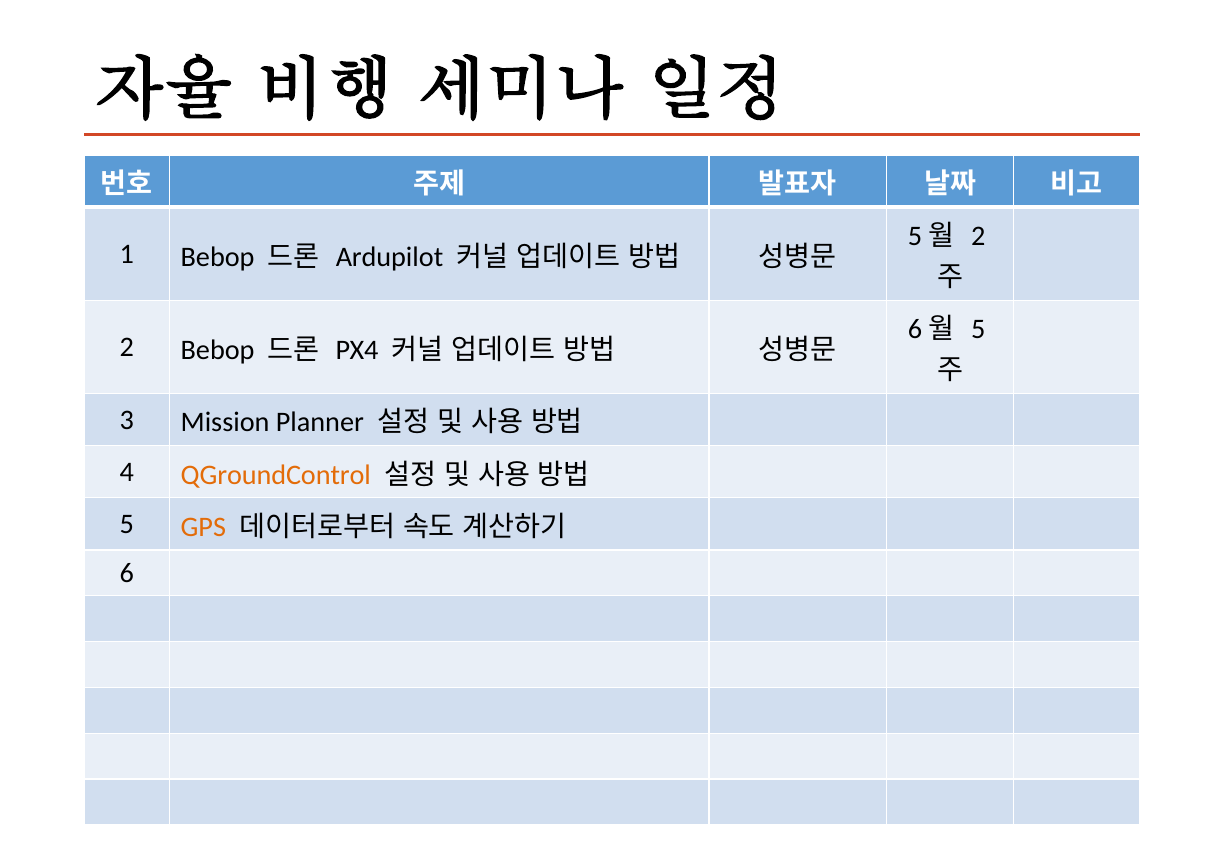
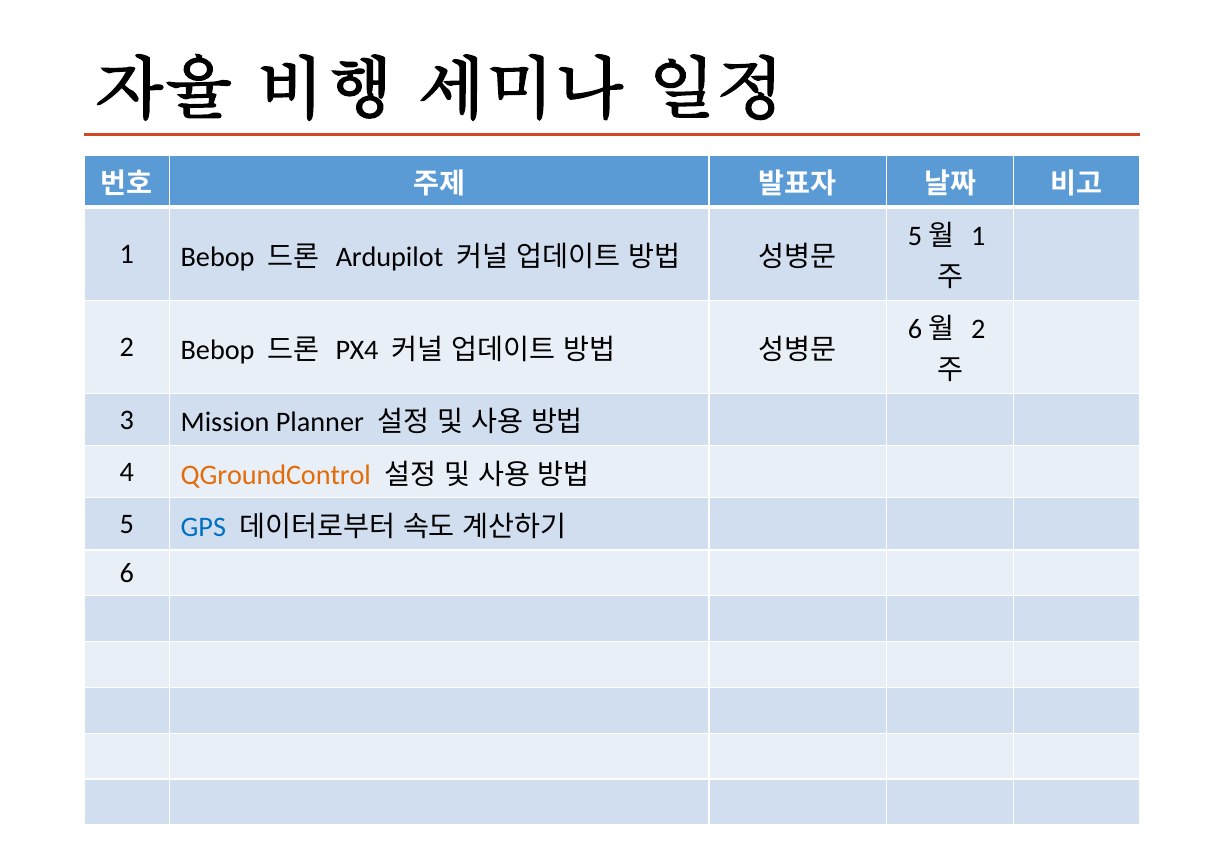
2: 2 -> 1 (978, 236)
5: 5 -> 2 (978, 330)
GPS colour: orange -> blue (203, 527)
